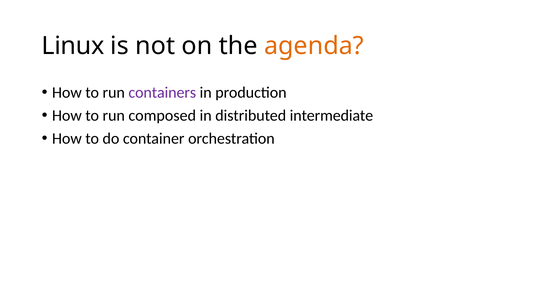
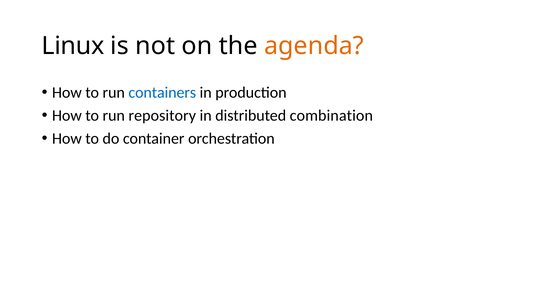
containers colour: purple -> blue (162, 93)
composed: composed -> repository (162, 116)
intermediate: intermediate -> combination (331, 116)
